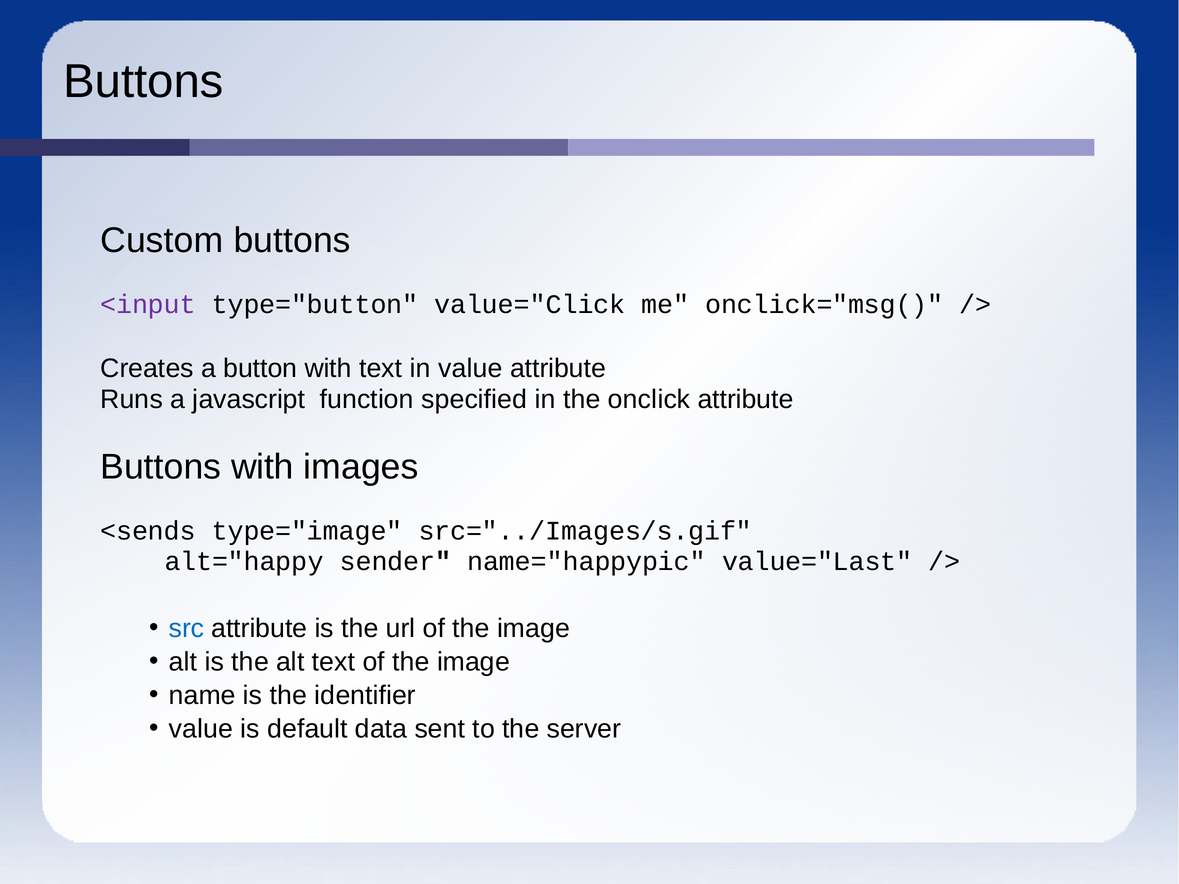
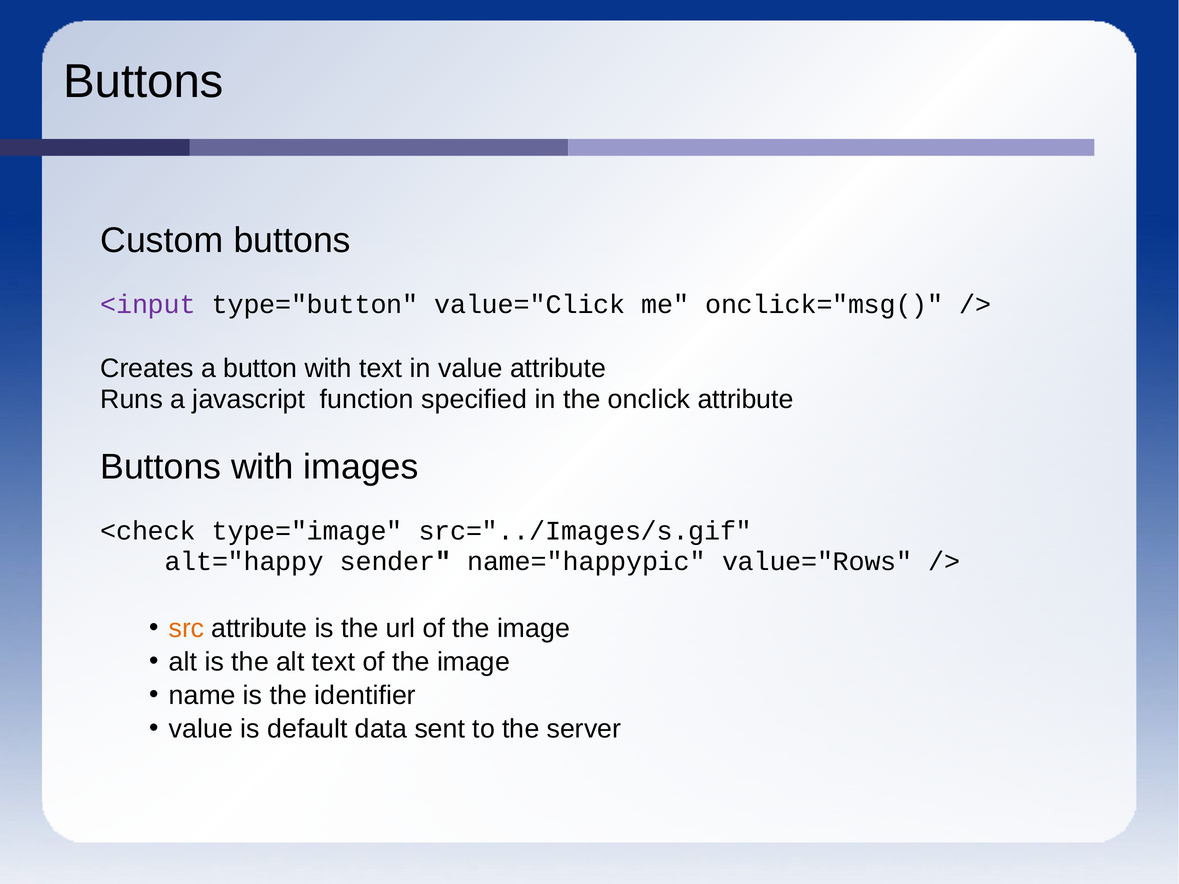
<sends: <sends -> <check (148, 531)
value="Last: value="Last -> value="Rows (817, 561)
src colour: blue -> orange (187, 628)
